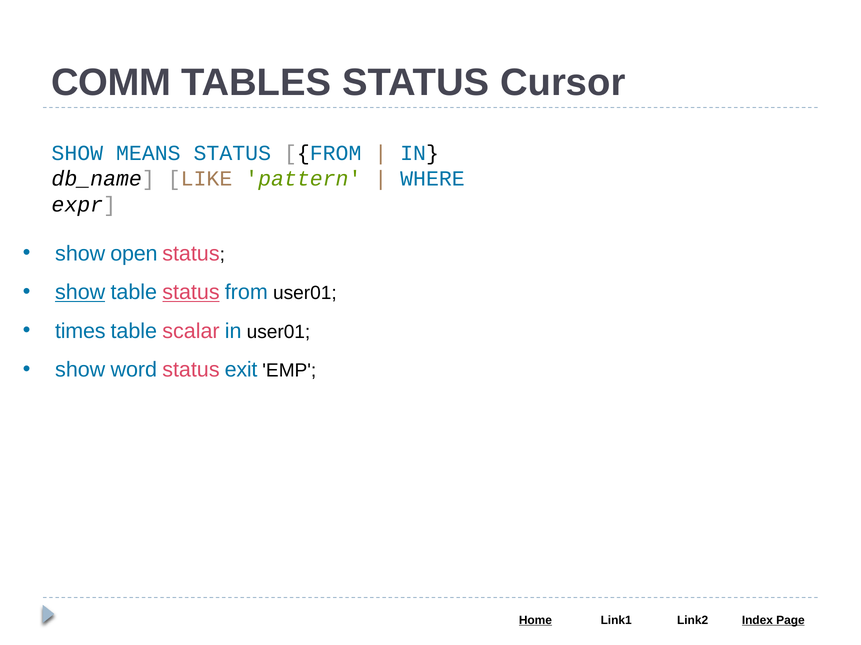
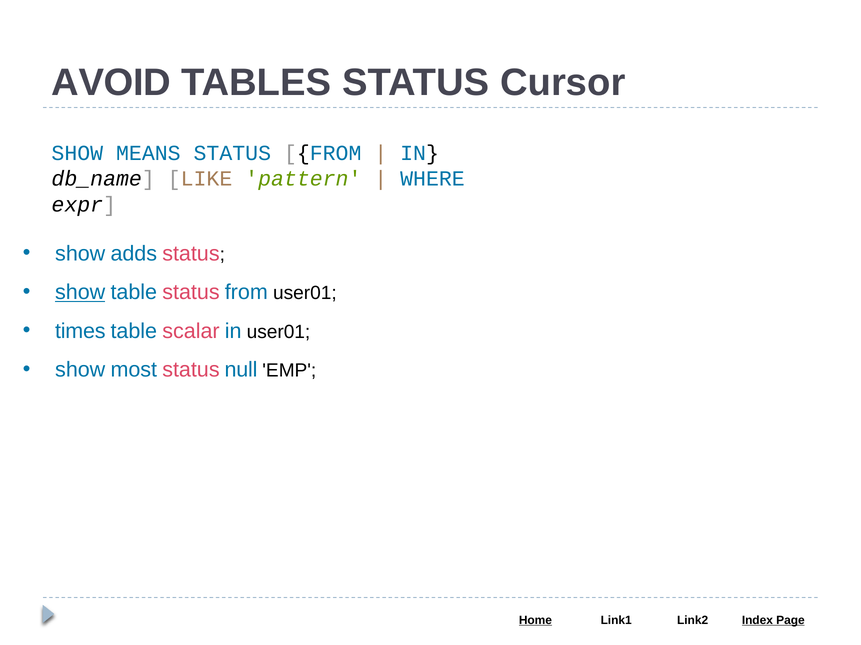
COMM: COMM -> AVOID (111, 83)
open: open -> adds (134, 254)
status underline: present -> none (191, 293)
word: word -> most (134, 370)
exit: exit -> null (241, 370)
